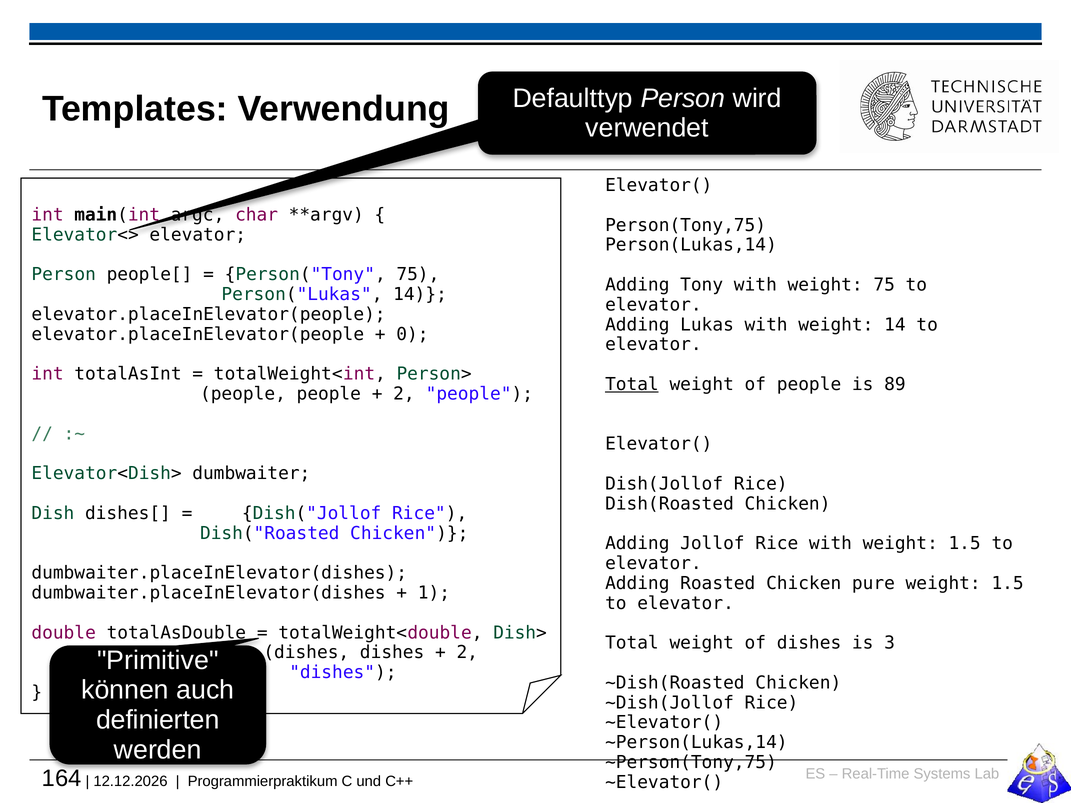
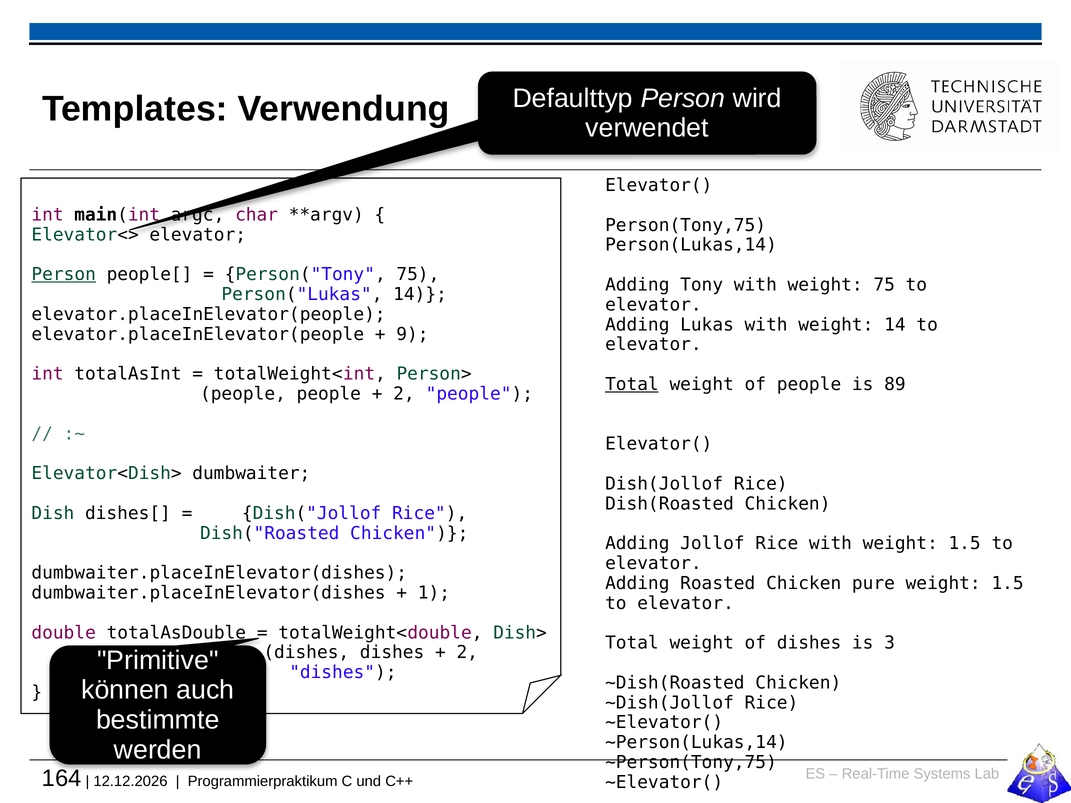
Person underline: none -> present (64, 275)
0: 0 -> 9 (412, 334)
definierten: definierten -> bestimmte (158, 720)
